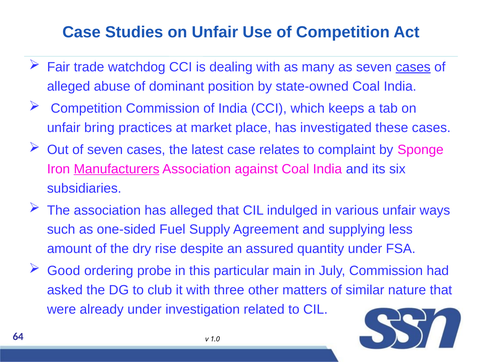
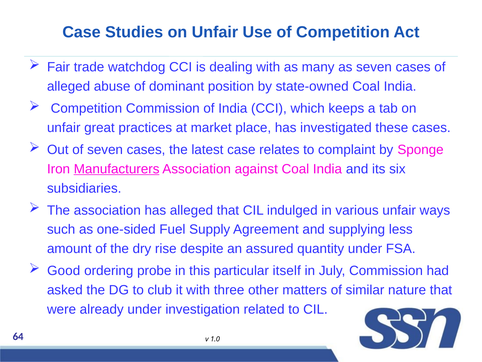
cases underline: present -> none (413, 67)
bring: bring -> great (99, 128)
main: main -> itself (287, 270)
